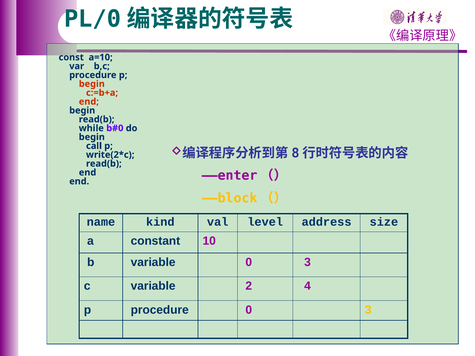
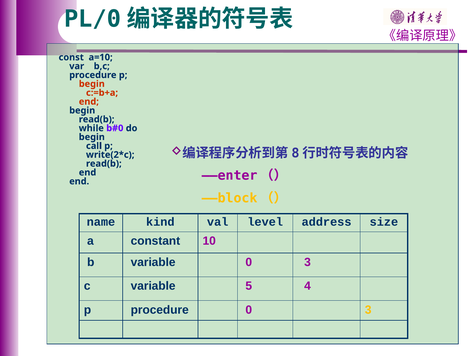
2: 2 -> 5 (249, 286)
